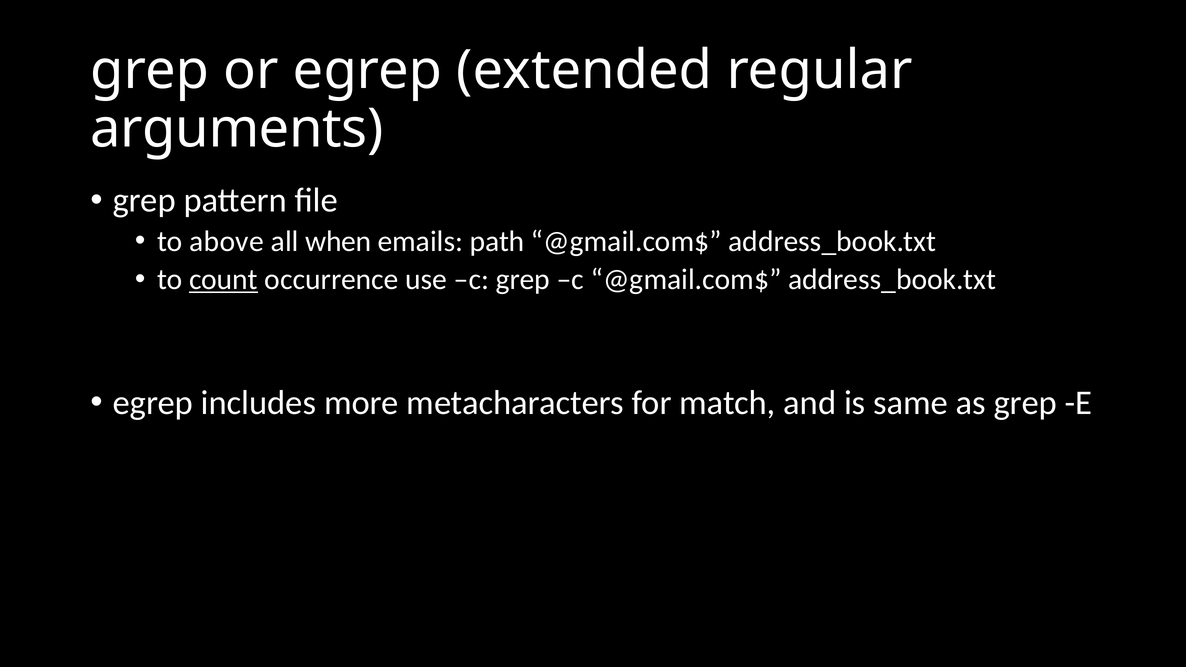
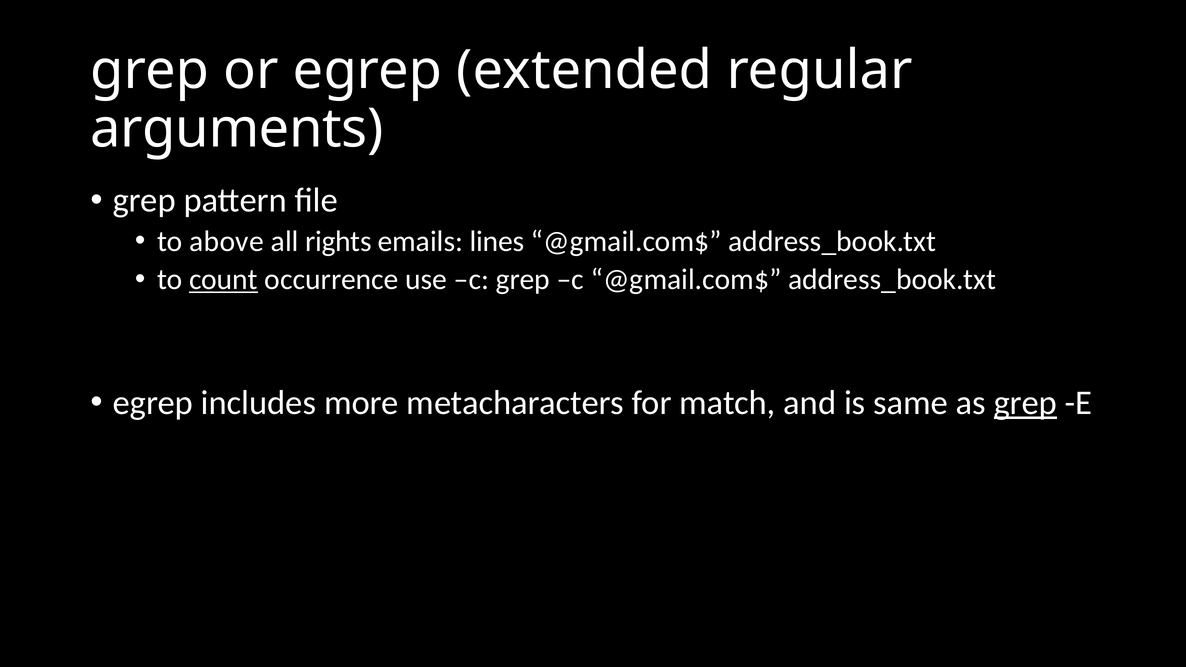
when: when -> rights (338, 241)
path: path -> lines (497, 241)
grep underline: none -> present (1025, 403)
